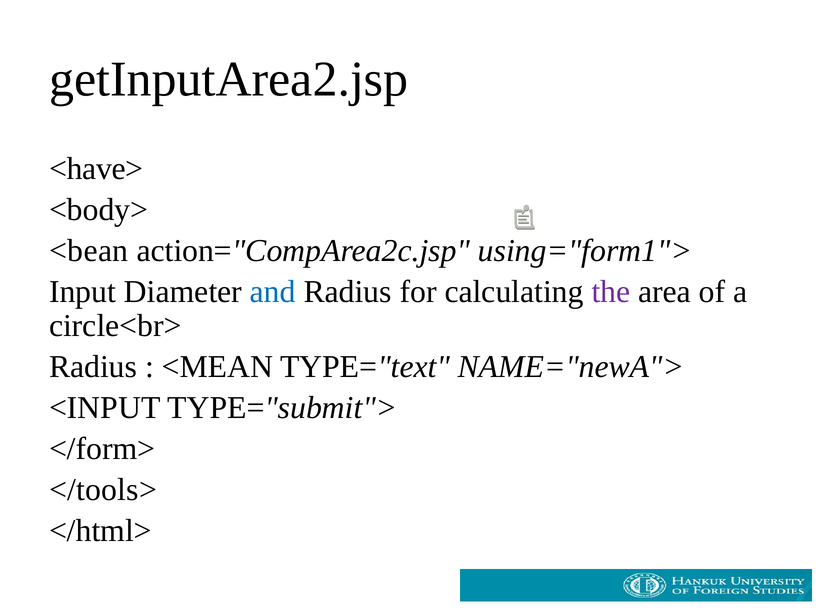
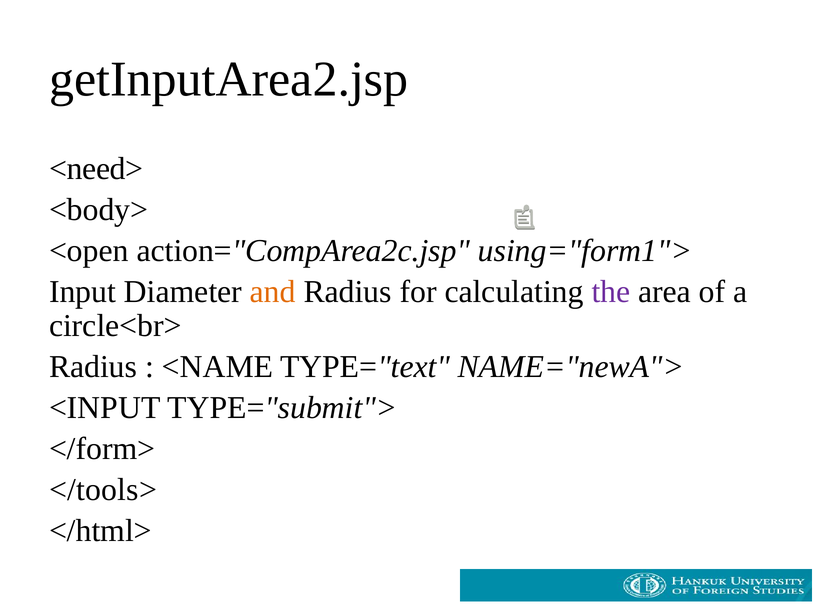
<have>: <have> -> <need> (96, 169)
<bean: <bean -> <open (89, 250)
and colour: blue -> orange (273, 291)
<MEAN: <MEAN -> <NAME (218, 367)
